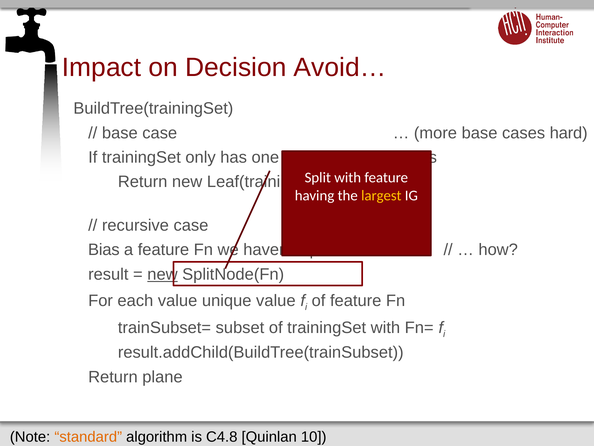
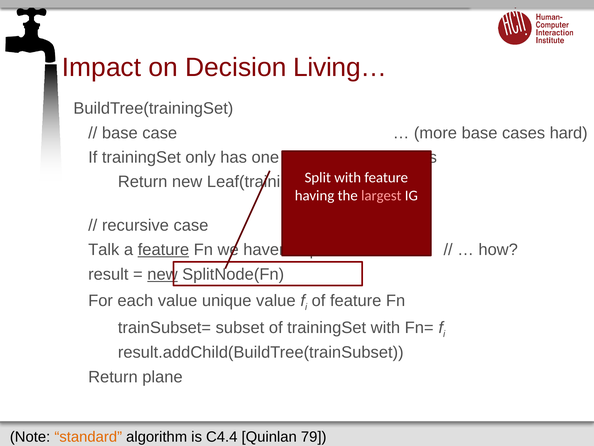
Avoid…: Avoid… -> Living… (340, 67)
largest colour: yellow -> pink (381, 195)
Bias: Bias -> Talk (104, 250)
feature underline: none -> present (163, 250)
C4.8: C4.8 -> C4.4 (222, 437)
10: 10 -> 79 (314, 437)
